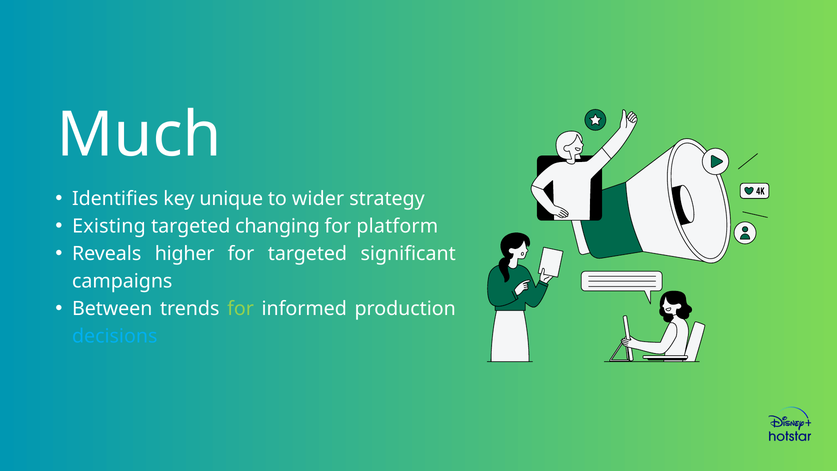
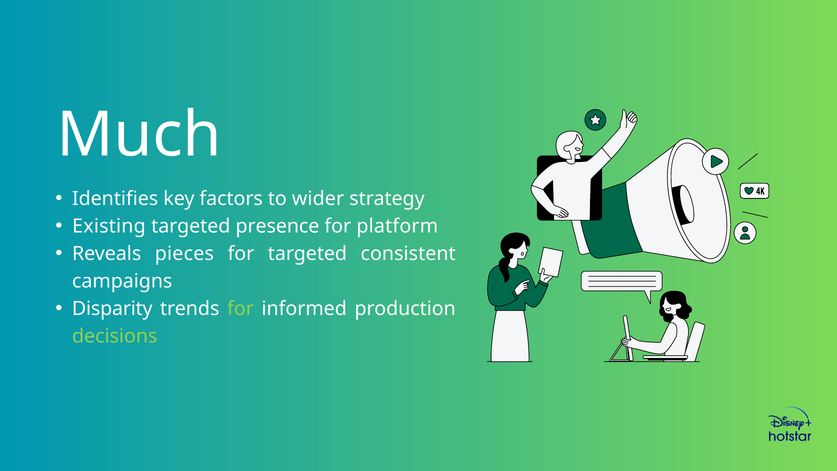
unique: unique -> factors (231, 199)
changing: changing -> presence (277, 226)
higher: higher -> pieces (184, 254)
significant: significant -> consistent (408, 254)
Between: Between -> Disparity (112, 309)
decisions colour: light blue -> light green (115, 336)
